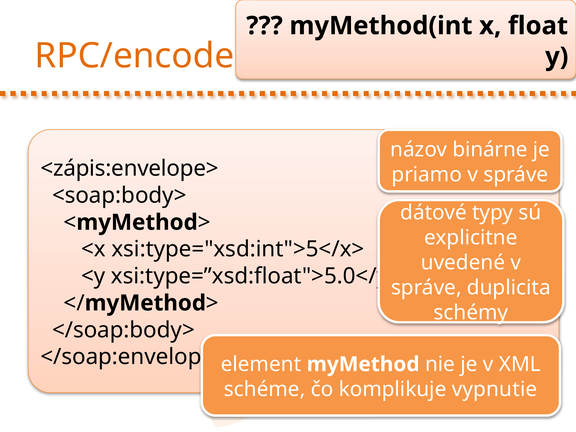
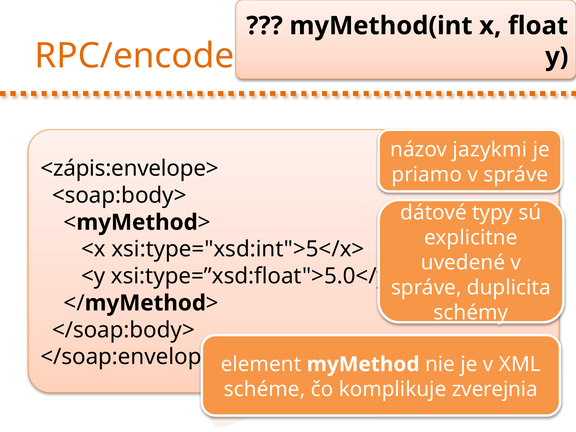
binárne: binárne -> jazykmi (490, 150)
vypnutie: vypnutie -> zverejnia (495, 389)
